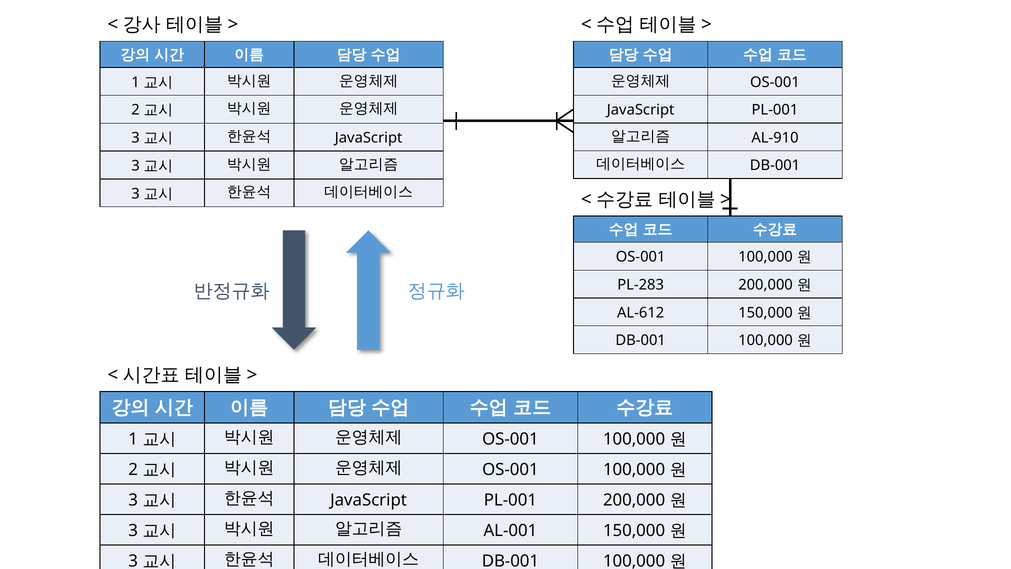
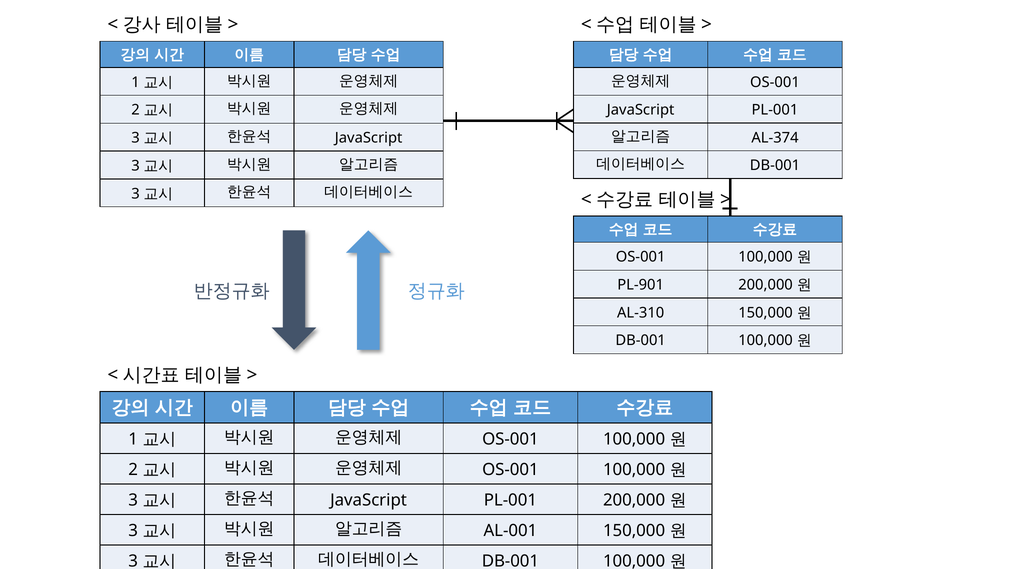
AL-910: AL-910 -> AL-374 (775, 138)
PL-283: PL-283 -> PL-901 (641, 285)
AL-612: AL-612 -> AL-310 (641, 313)
